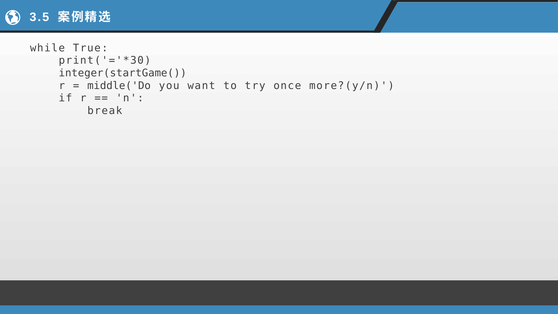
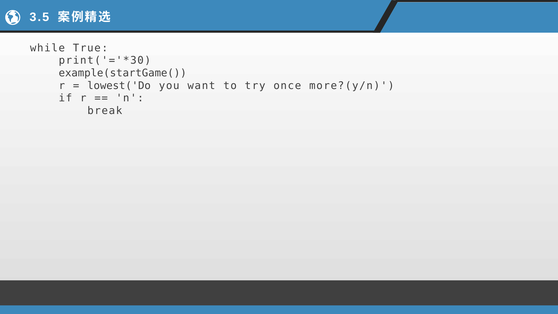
integer(startGame(: integer(startGame( -> example(startGame( (123, 73)
middle('Do: middle('Do -> lowest('Do (119, 86)
